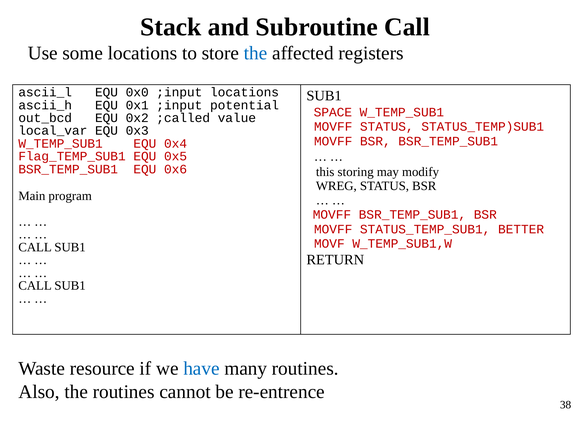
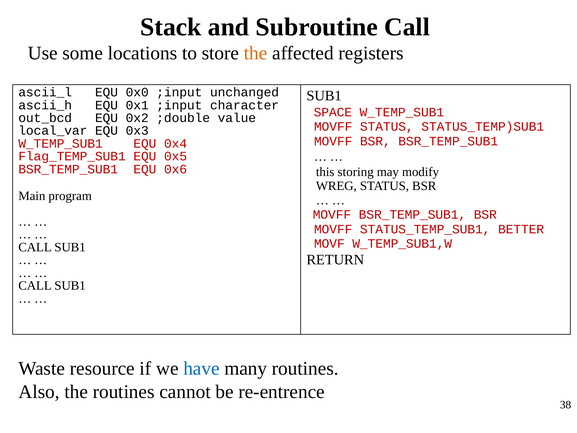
the colour: blue -> orange (256, 53)
;input locations: locations -> unchanged (245, 92)
potential: potential -> character (245, 105)
;called: ;called -> ;double (183, 118)
